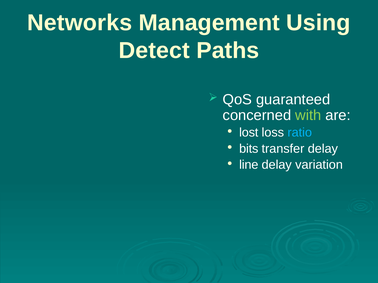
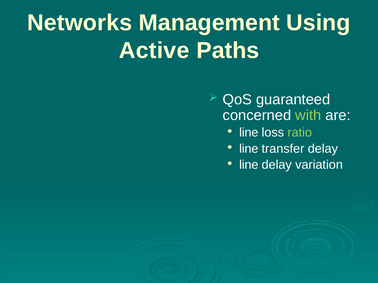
Detect: Detect -> Active (154, 51)
lost: lost -> line (249, 133)
ratio colour: light blue -> light green (300, 133)
bits: bits -> line (249, 149)
